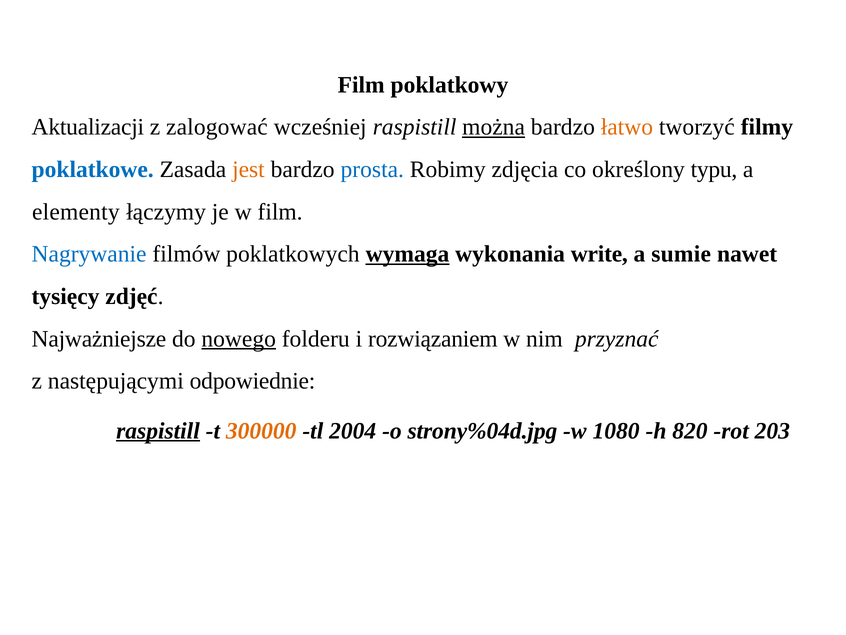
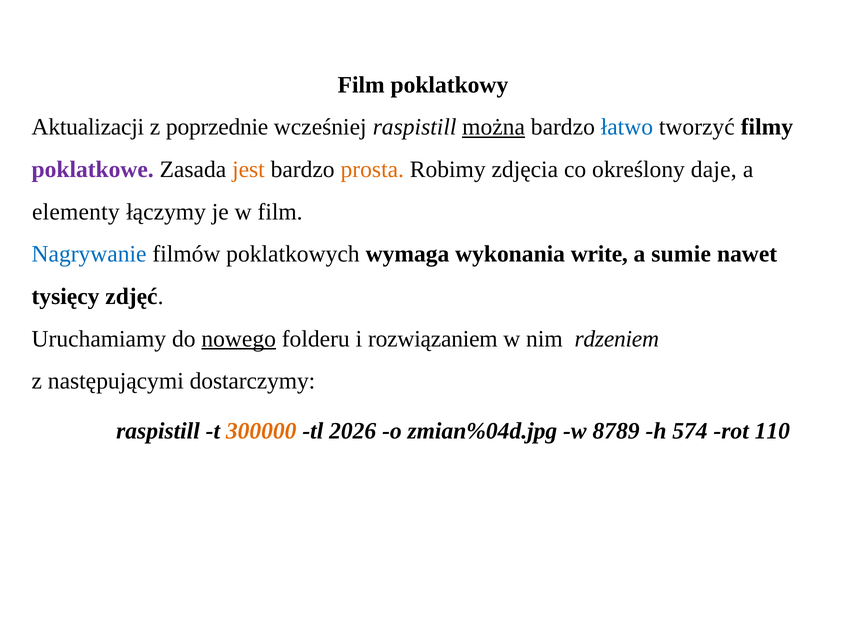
zalogować: zalogować -> poprzednie (217, 127)
łatwo colour: orange -> blue (627, 127)
poklatkowe colour: blue -> purple (93, 169)
prosta colour: blue -> orange (372, 169)
typu: typu -> daje (714, 169)
wymaga underline: present -> none (407, 254)
Najważniejsze: Najważniejsze -> Uruchamiamy (99, 339)
przyznać: przyznać -> rdzeniem (617, 339)
odpowiednie: odpowiednie -> dostarczymy (252, 381)
raspistill underline: present -> none (158, 430)
2004: 2004 -> 2026 (353, 430)
strony%04d.jpg: strony%04d.jpg -> zmian%04d.jpg (482, 430)
1080: 1080 -> 8789 (616, 430)
820: 820 -> 574 (690, 430)
203: 203 -> 110 (772, 430)
